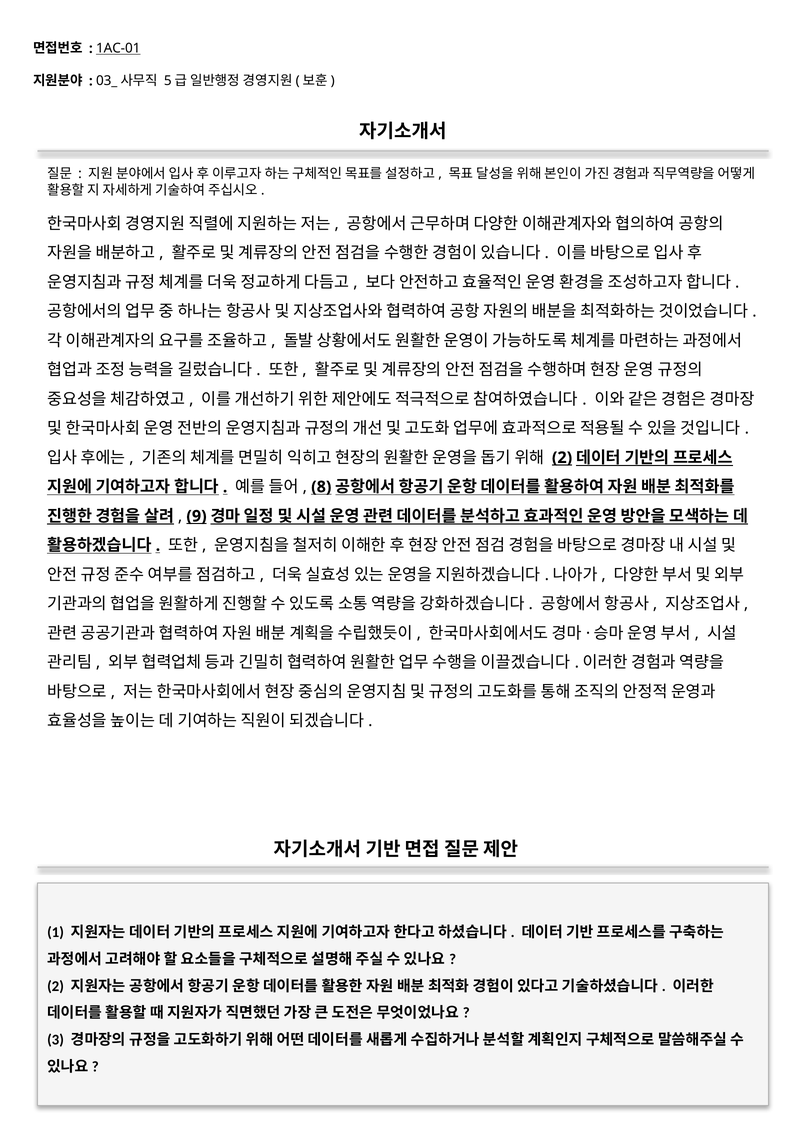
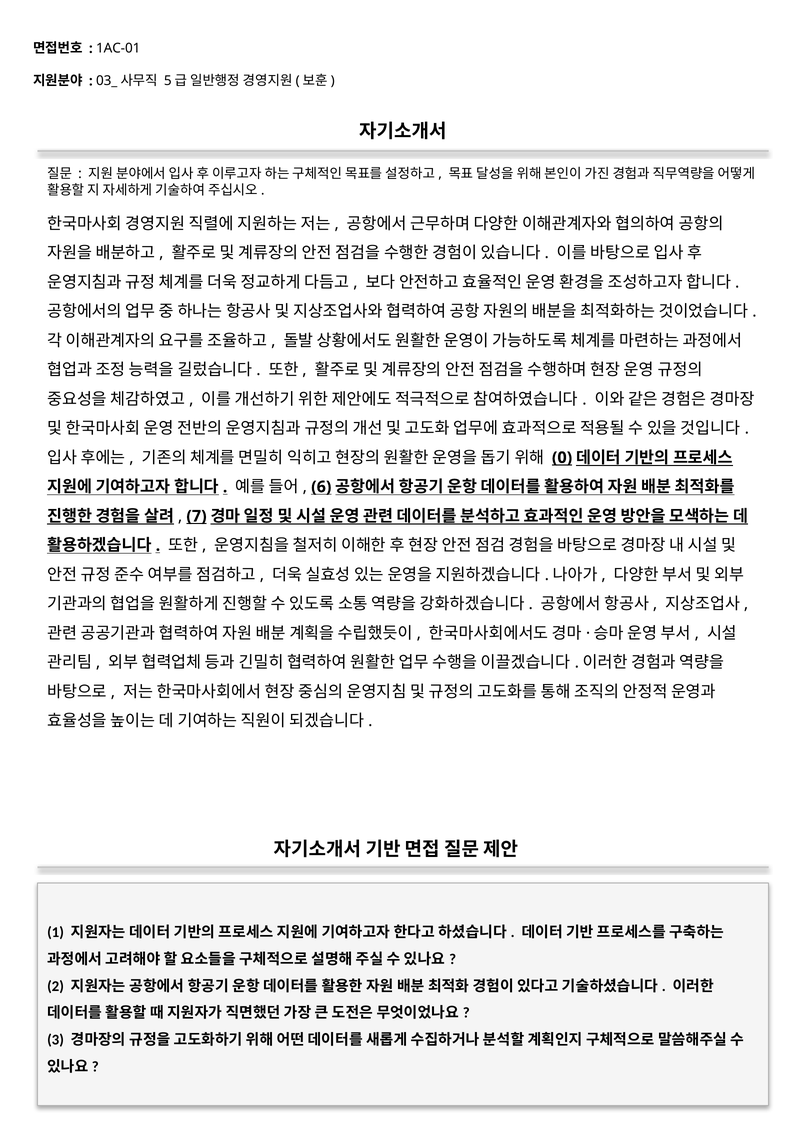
1AC-01 underline: present -> none (118, 48)
2: 2 -> 0 (562, 458)
8: 8 -> 6 (321, 487)
9: 9 -> 7 (197, 516)
